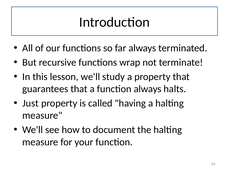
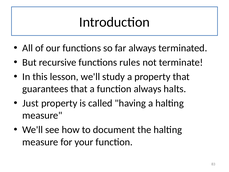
wrap: wrap -> rules (130, 62)
